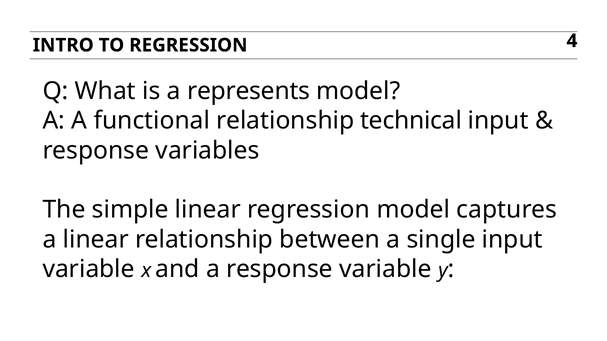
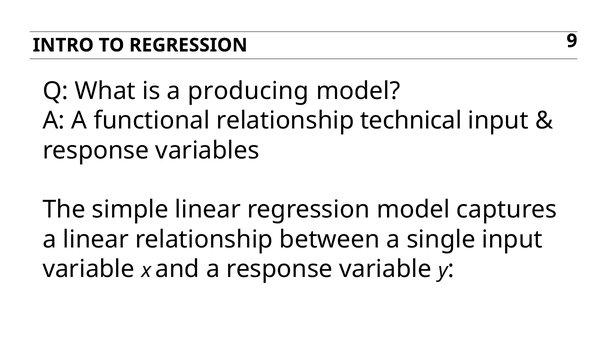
4: 4 -> 9 (572, 41)
represents: represents -> producing (248, 91)
